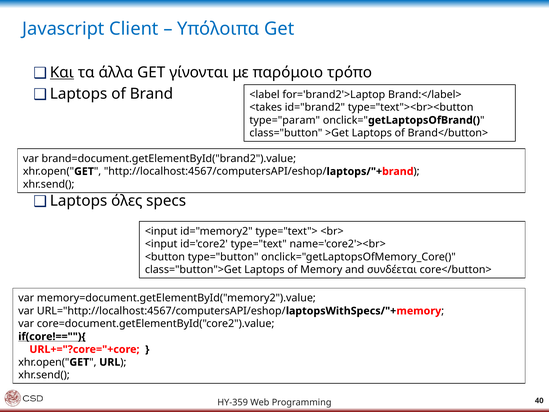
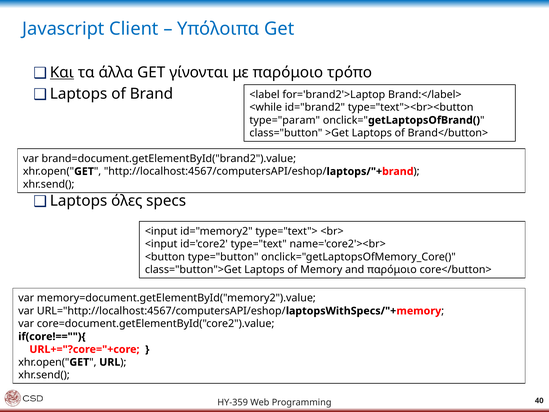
<takes: <takes -> <while (266, 107)
and συνδέεται: συνδέεται -> παρόμοιο (392, 270)
if(core!==""){ underline: present -> none (52, 336)
